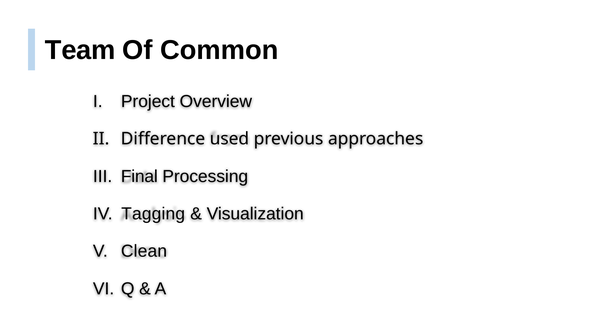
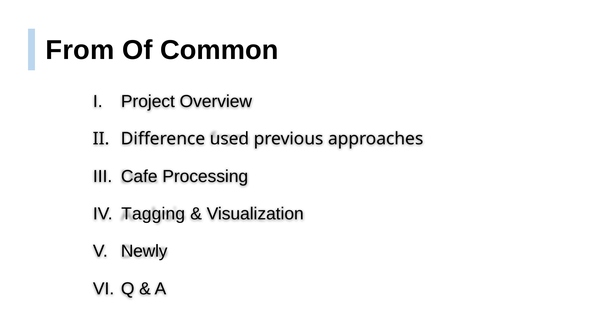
Team: Team -> From (80, 50)
Final: Final -> Cafe (139, 176)
Clean: Clean -> Newly (144, 251)
